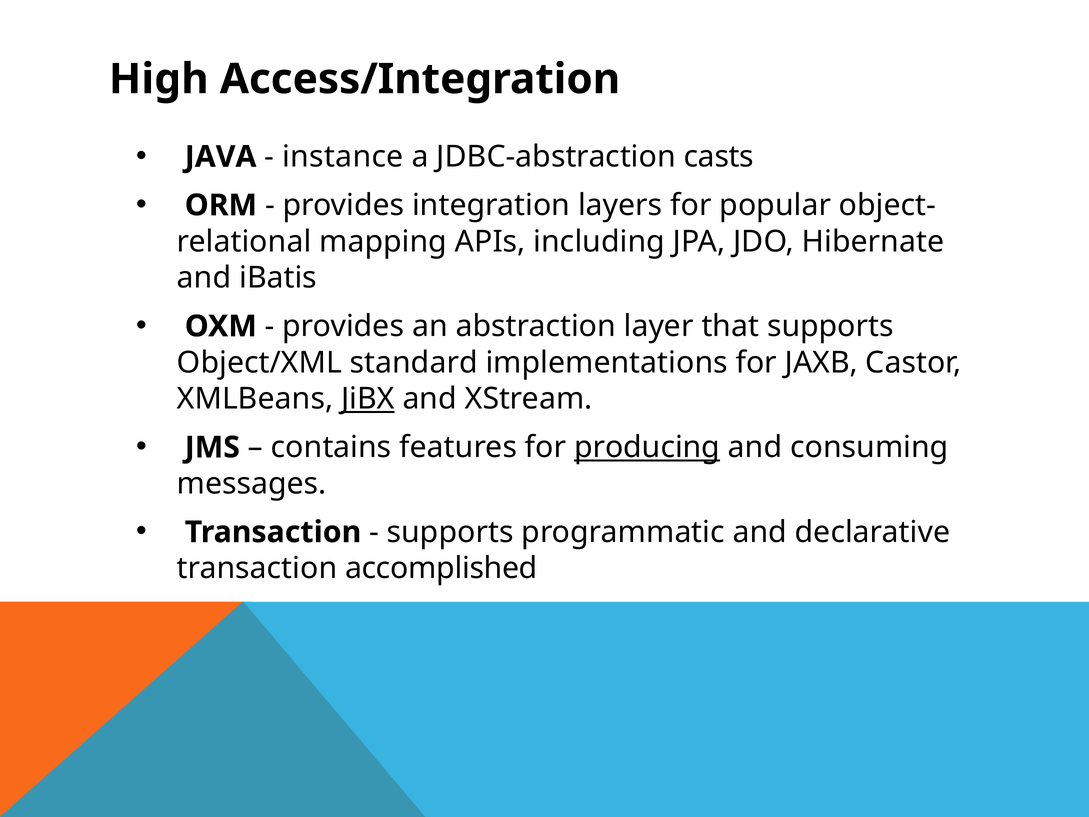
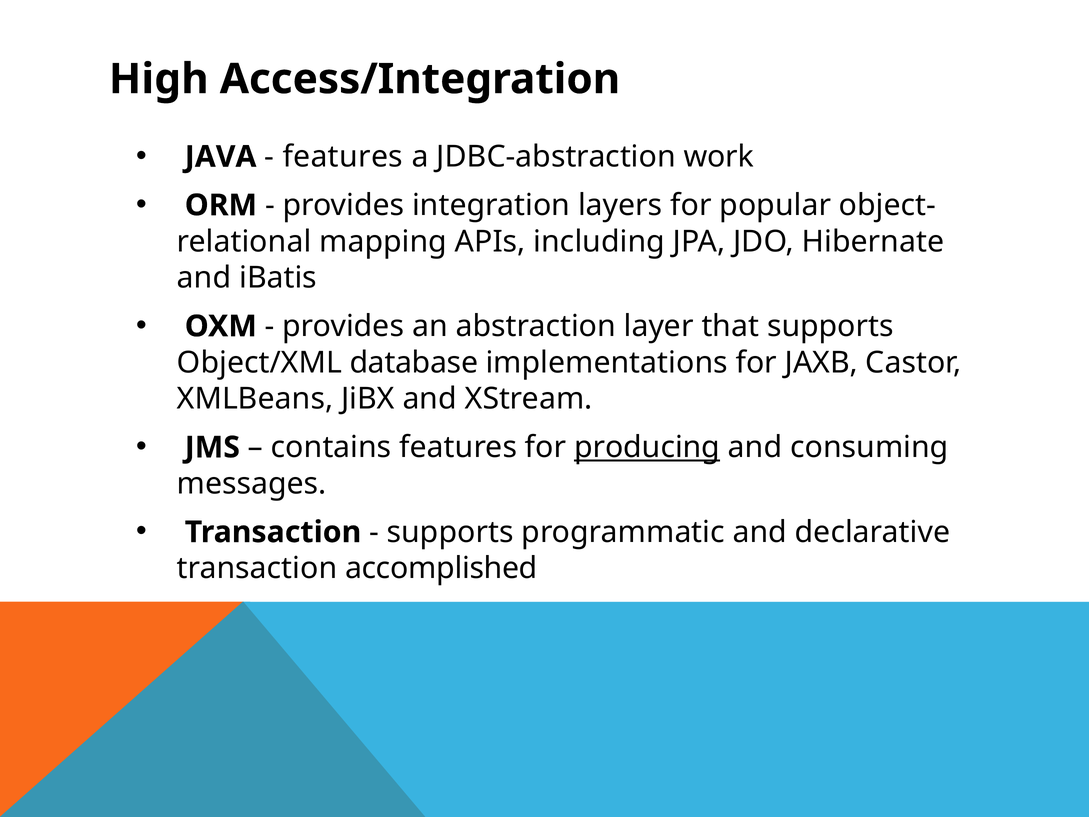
instance: instance -> features (343, 157)
casts: casts -> work (719, 157)
standard: standard -> database (414, 363)
JiBX underline: present -> none (368, 399)
